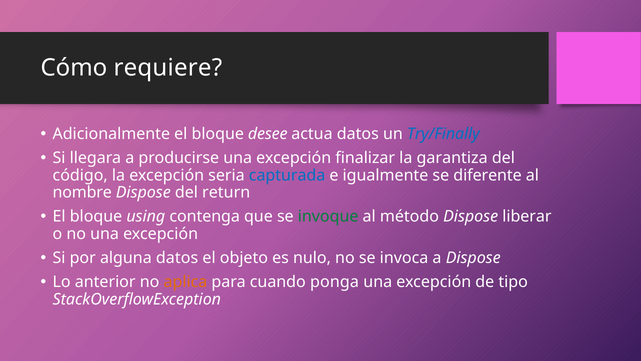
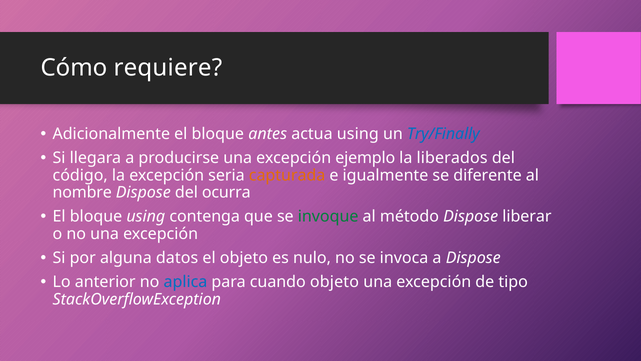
desee: desee -> antes (268, 134)
actua datos: datos -> using (358, 134)
finalizar: finalizar -> ejemplo (365, 158)
garantiza: garantiza -> liberados (452, 158)
capturada colour: blue -> orange (287, 175)
return: return -> ocurra (226, 192)
aplica colour: orange -> blue (185, 282)
cuando ponga: ponga -> objeto (334, 282)
